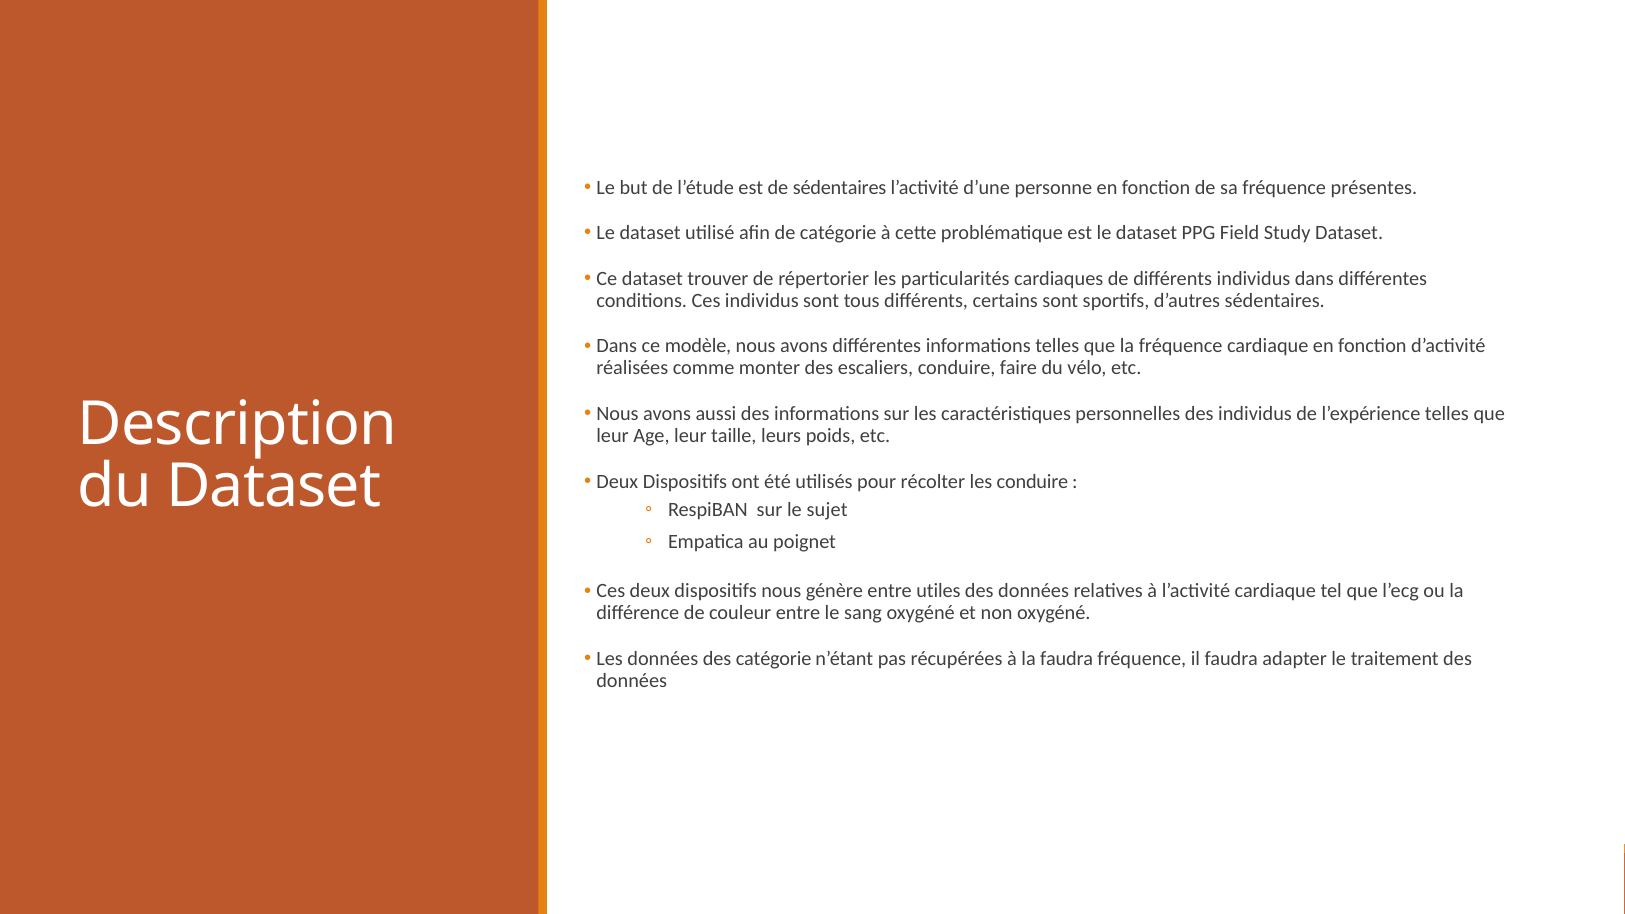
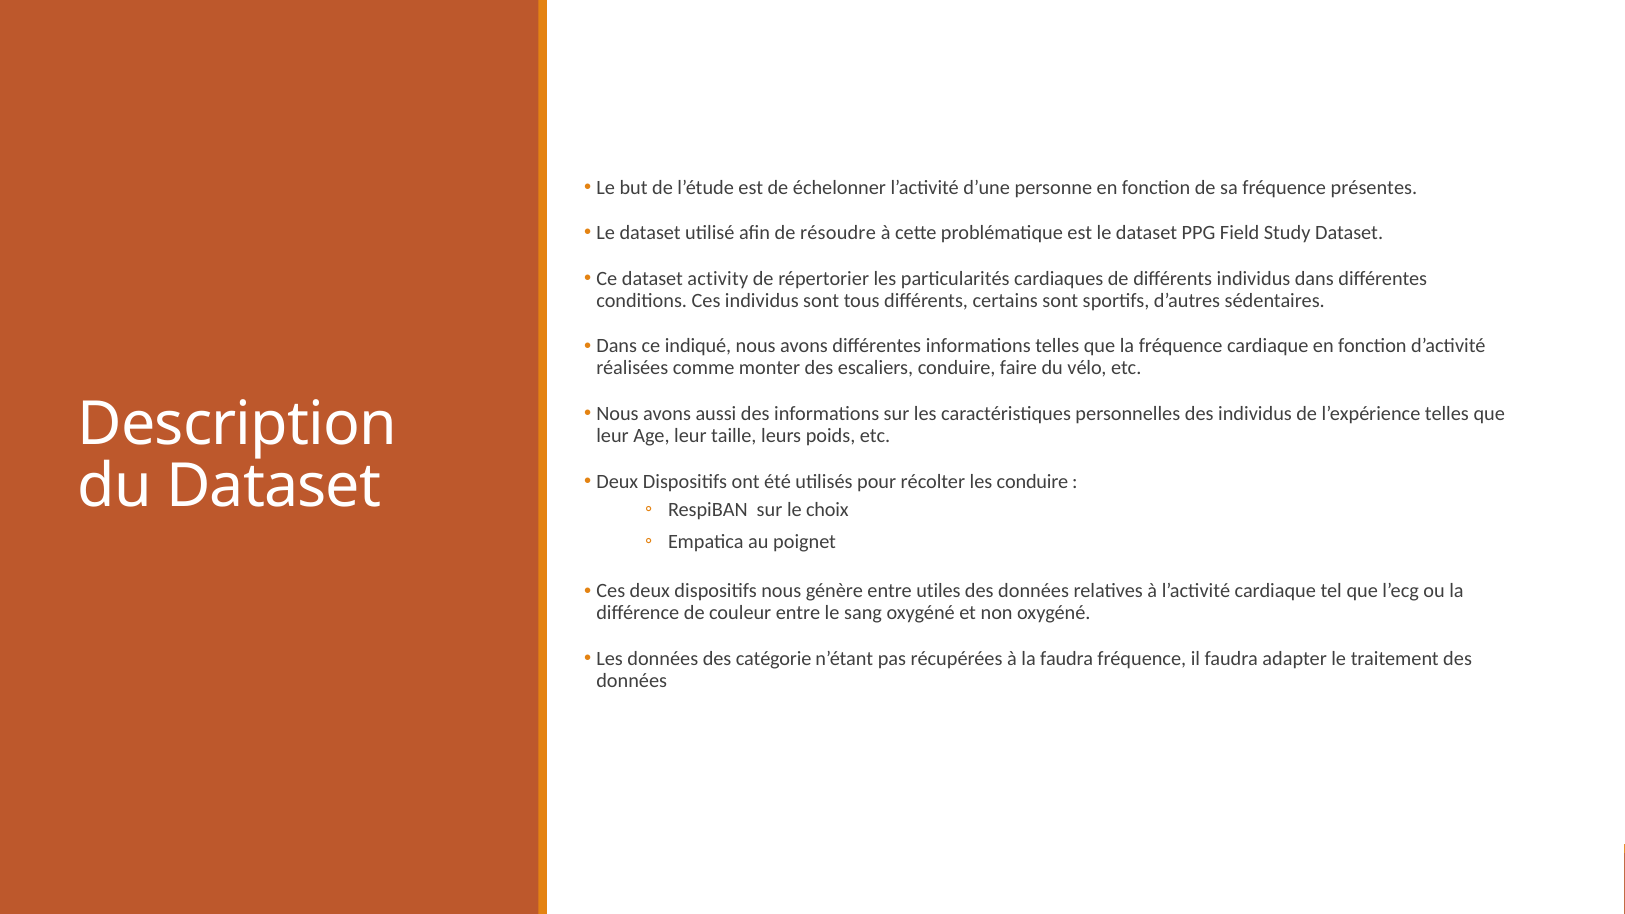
de sédentaires: sédentaires -> échelonner (839, 187)
de catégorie: catégorie -> résoudre (838, 233)
trouver: trouver -> activity (718, 279)
modèle: modèle -> indiqué (698, 346)
sujet: sujet -> choix (827, 510)
